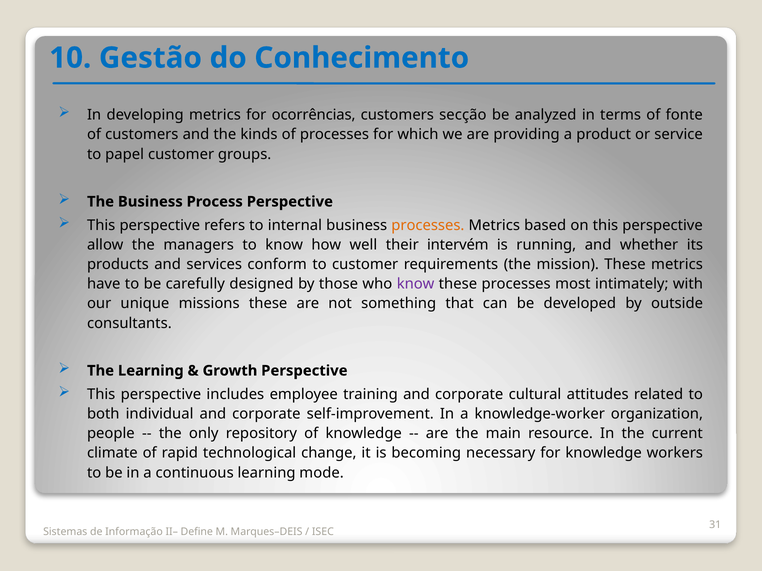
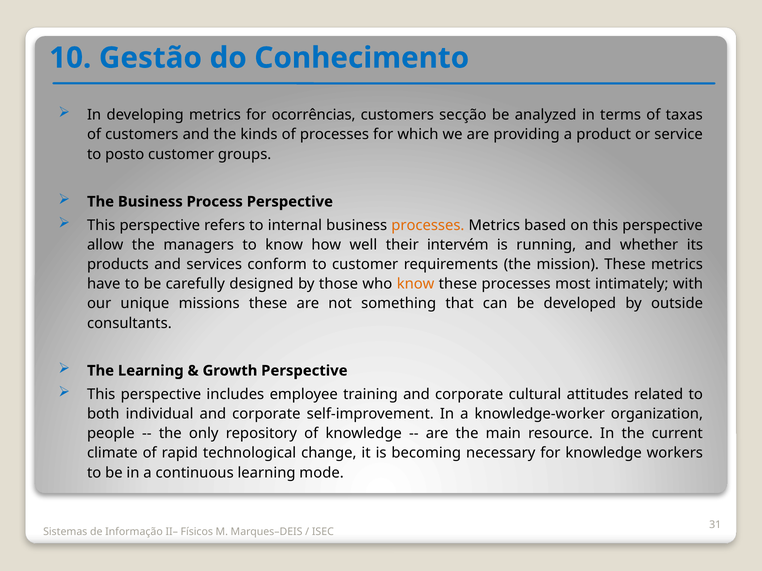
fonte: fonte -> taxas (684, 115)
papel: papel -> posto (125, 154)
know colour: purple -> orange (416, 284)
Define: Define -> Físicos (197, 532)
